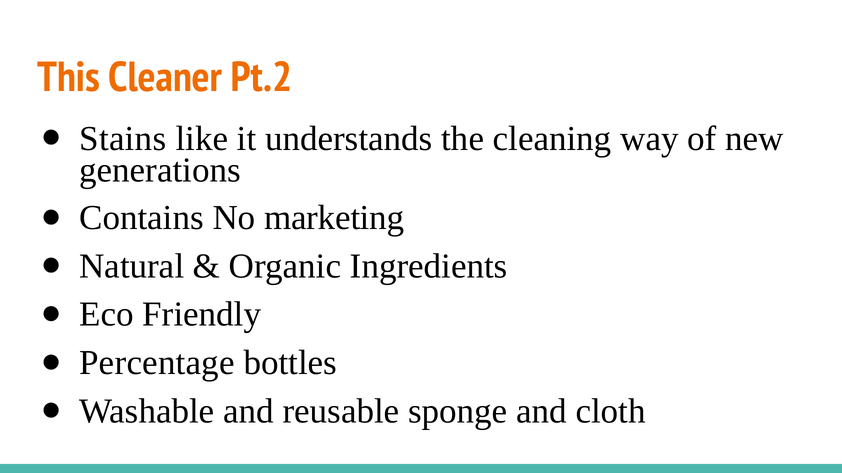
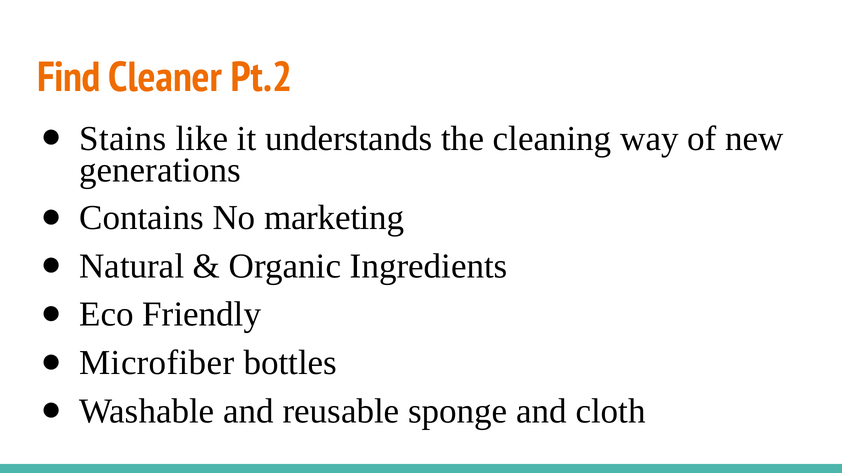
This: This -> Find (69, 78)
Percentage: Percentage -> Microfiber (157, 363)
